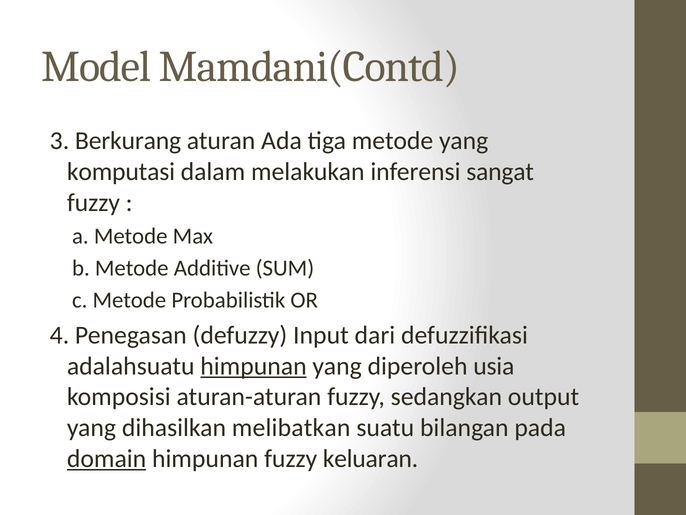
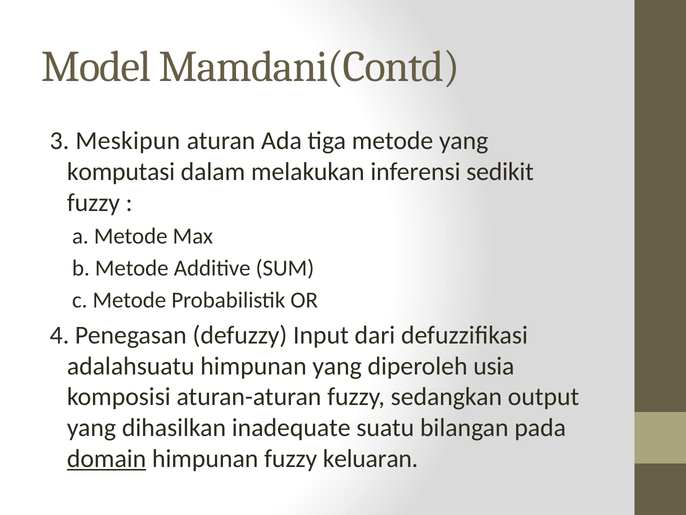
Berkurang: Berkurang -> Meskipun (128, 141)
sangat: sangat -> sedikit (500, 172)
himpunan underline: present -> none (253, 366)
melibatkan: melibatkan -> inadequate (291, 427)
